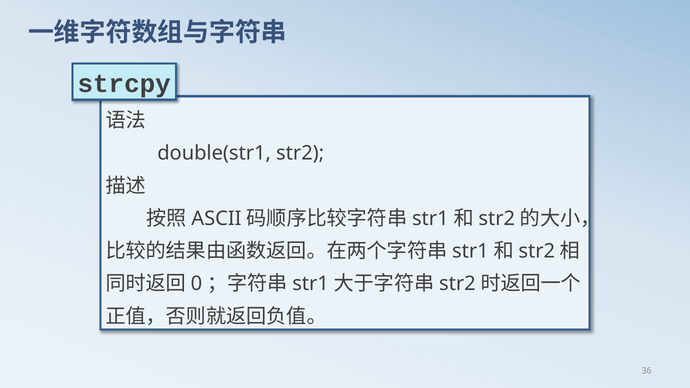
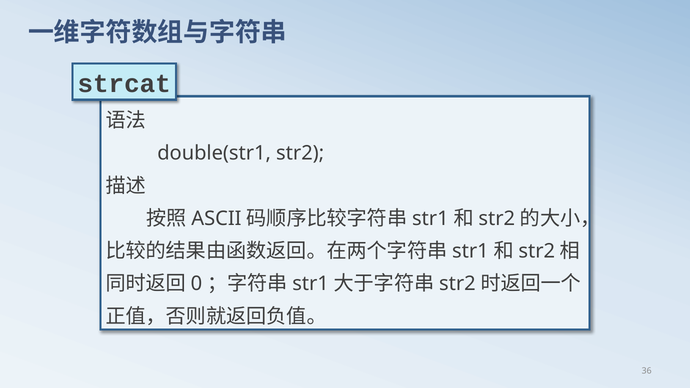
strcpy: strcpy -> strcat (124, 84)
